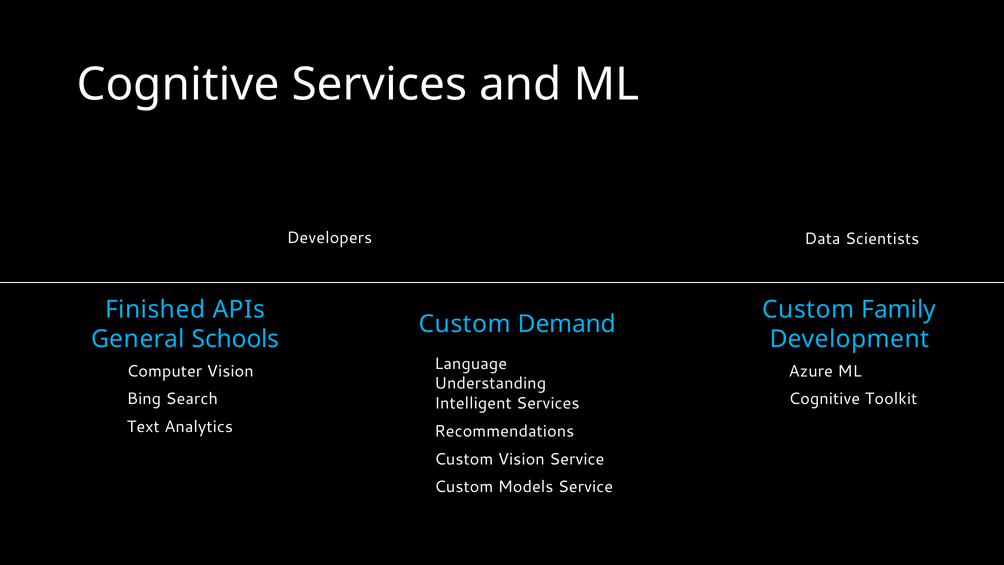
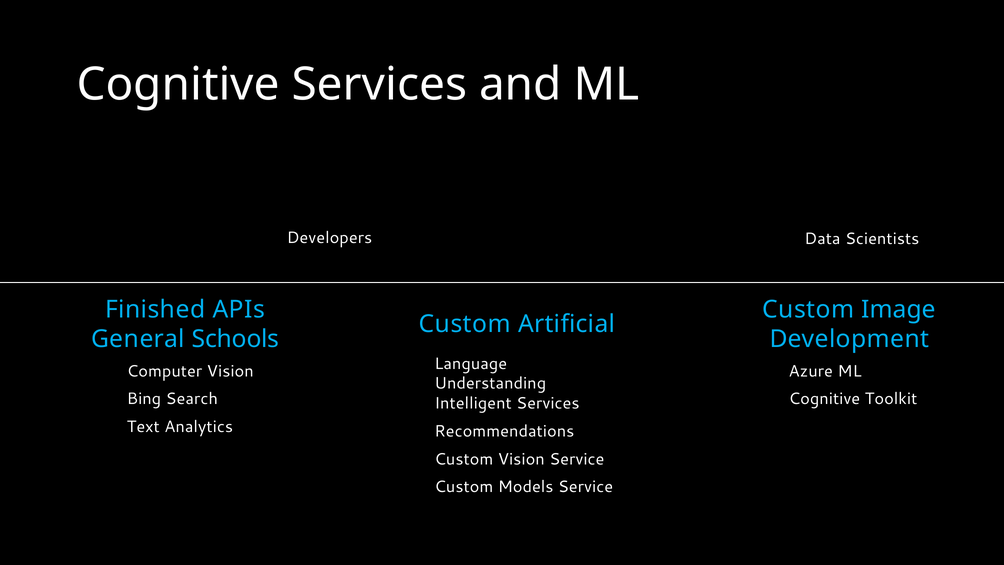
Family: Family -> Image (899, 309)
Demand: Demand -> Artificial (567, 324)
